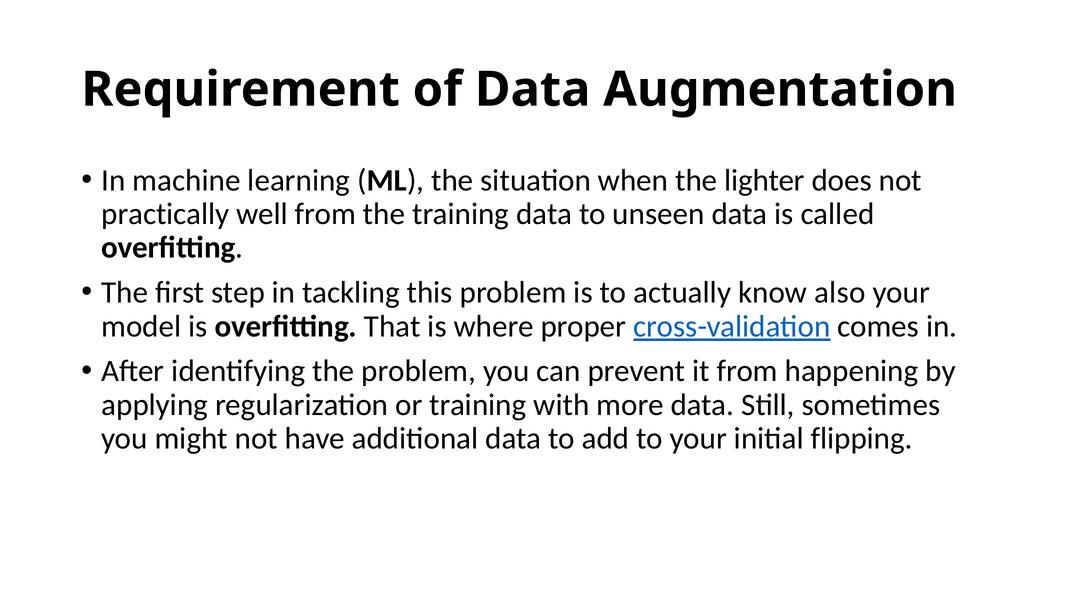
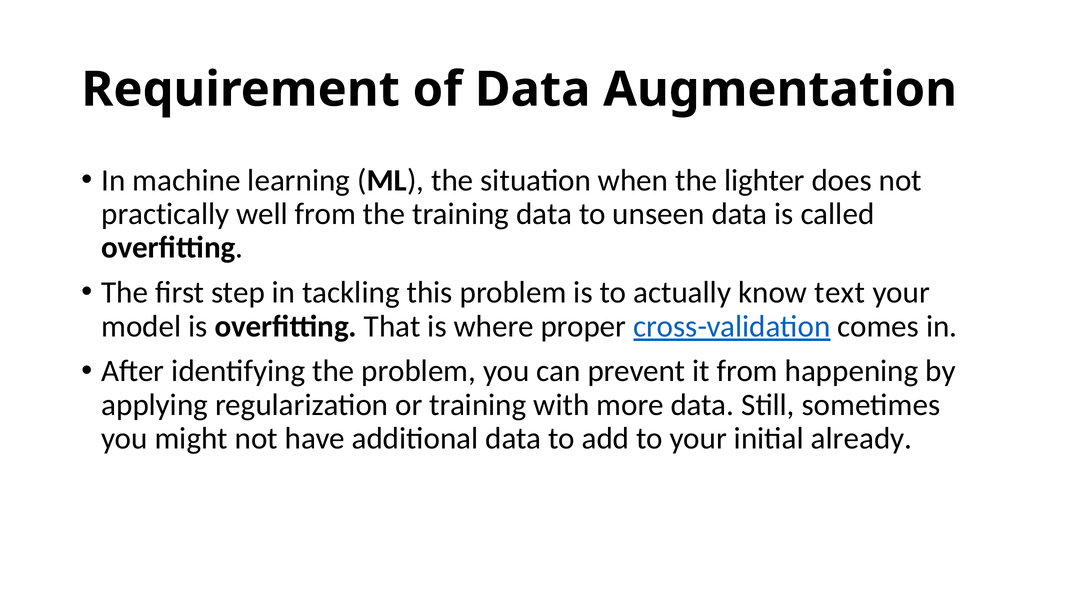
also: also -> text (840, 292)
flipping: flipping -> already (862, 439)
